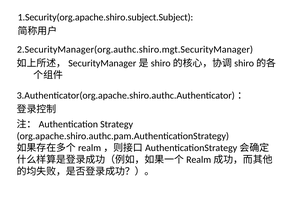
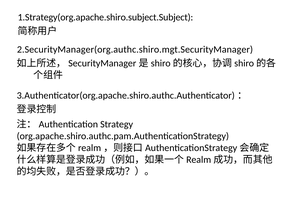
1.Security(org.apache.shiro.subject.Subject: 1.Security(org.apache.shiro.subject.Subject -> 1.Strategy(org.apache.shiro.subject.Subject (105, 17)
